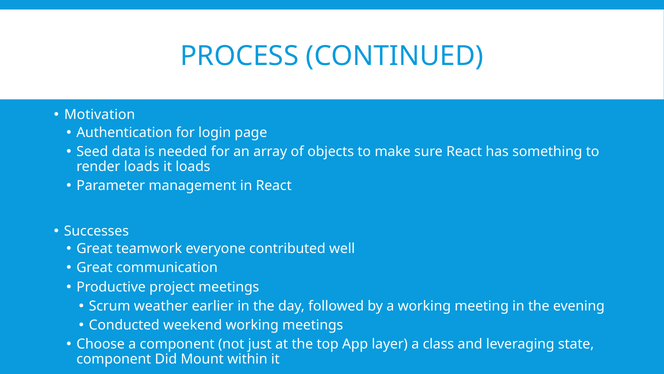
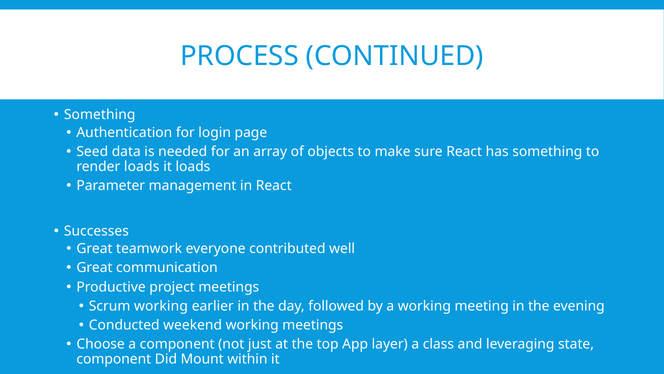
Motivation: Motivation -> Something (100, 115)
Scrum weather: weather -> working (161, 306)
